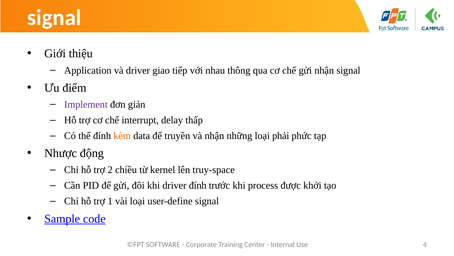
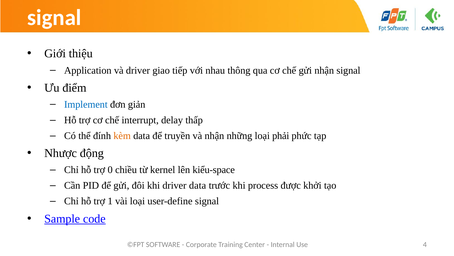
Implement colour: purple -> blue (86, 104)
2: 2 -> 0 (110, 170)
truy-space: truy-space -> kiểu-space (214, 170)
driver đính: đính -> data (198, 185)
